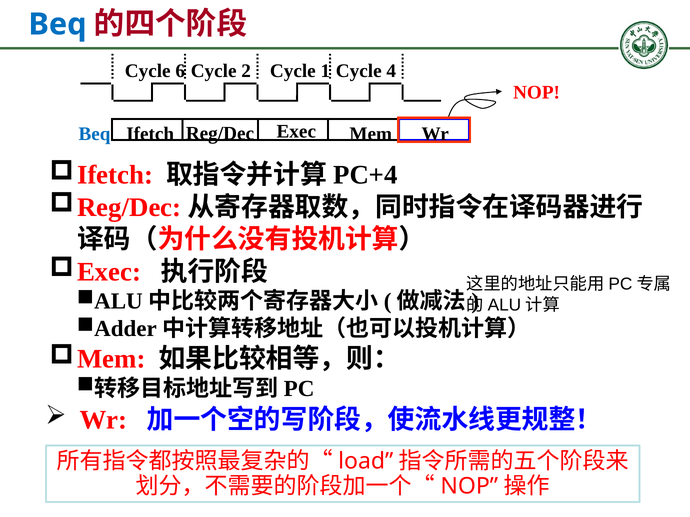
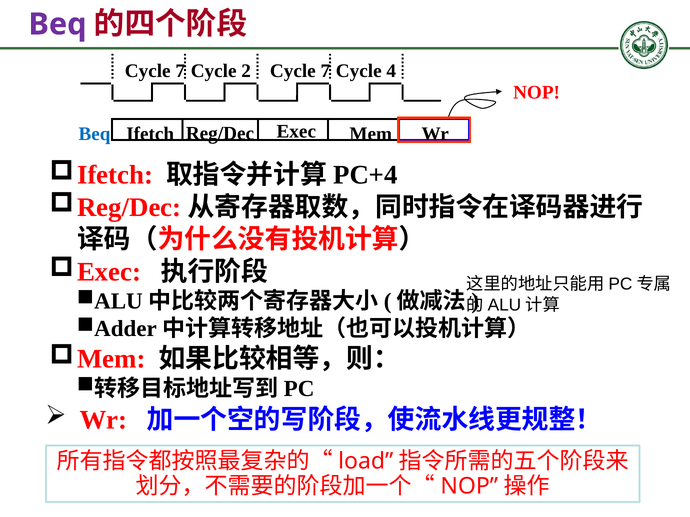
Beq colour: blue -> purple (58, 24)
6: 6 -> 7 (180, 71)
2 Cycle 1: 1 -> 7 (325, 71)
